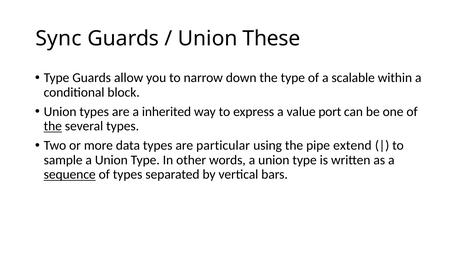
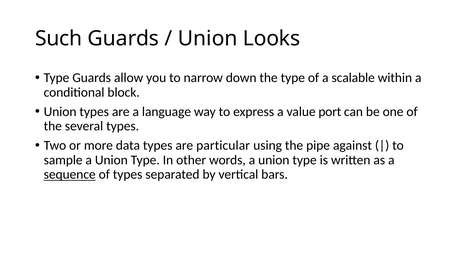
Sync: Sync -> Such (59, 39)
These: These -> Looks (272, 39)
inherited: inherited -> language (167, 112)
the underline: present -> none (53, 126)
extend: extend -> against (352, 145)
